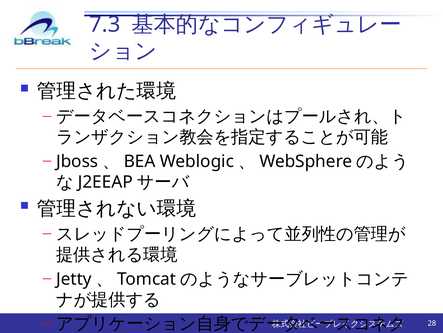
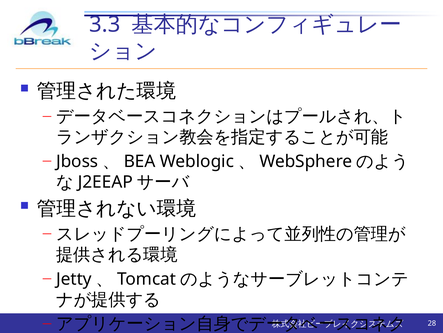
7.3: 7.3 -> 3.3 (105, 24)
